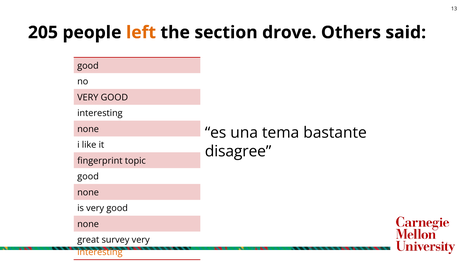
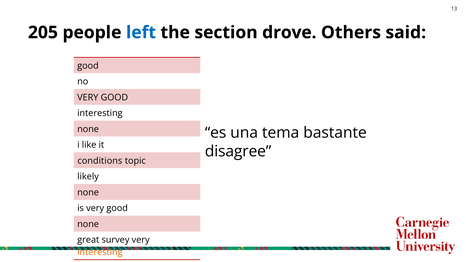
left colour: orange -> blue (141, 32)
fingerprint: fingerprint -> conditions (100, 161)
good: good -> likely (88, 177)
